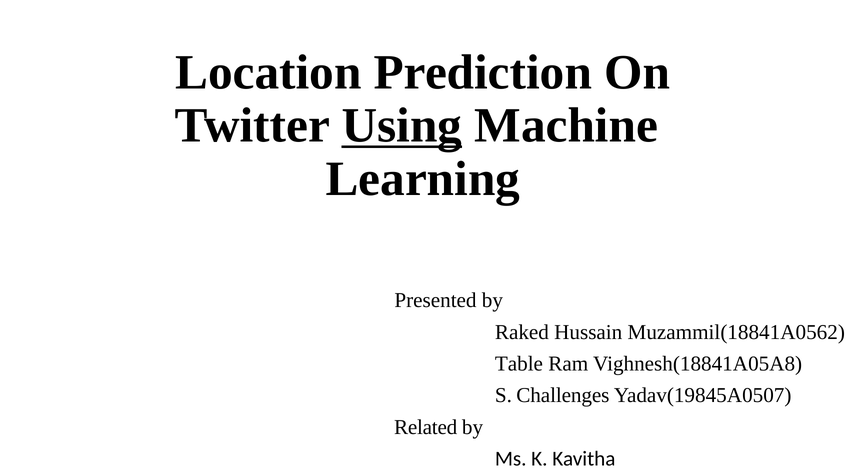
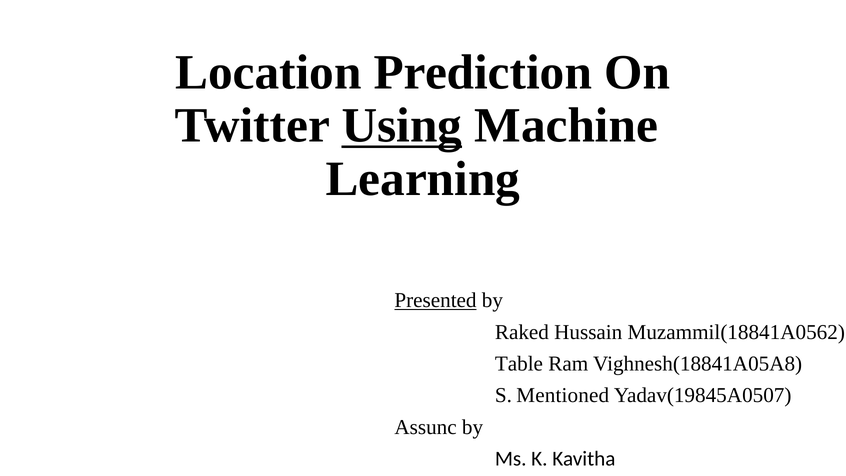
Presented underline: none -> present (435, 300)
Challenges: Challenges -> Mentioned (563, 395)
Related: Related -> Assunc (426, 427)
